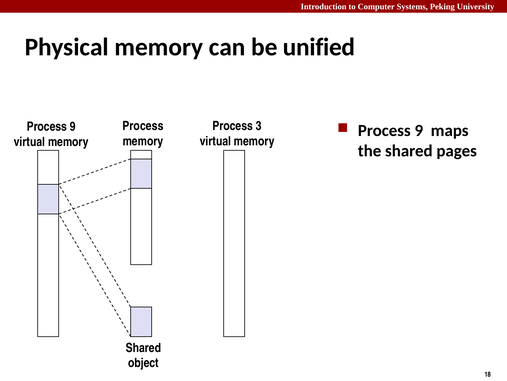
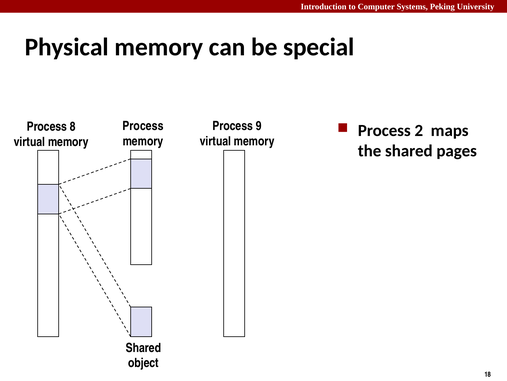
unified: unified -> special (319, 47)
3: 3 -> 9 (259, 126)
9: 9 -> 8 (73, 126)
9: 9 -> 2 (419, 130)
